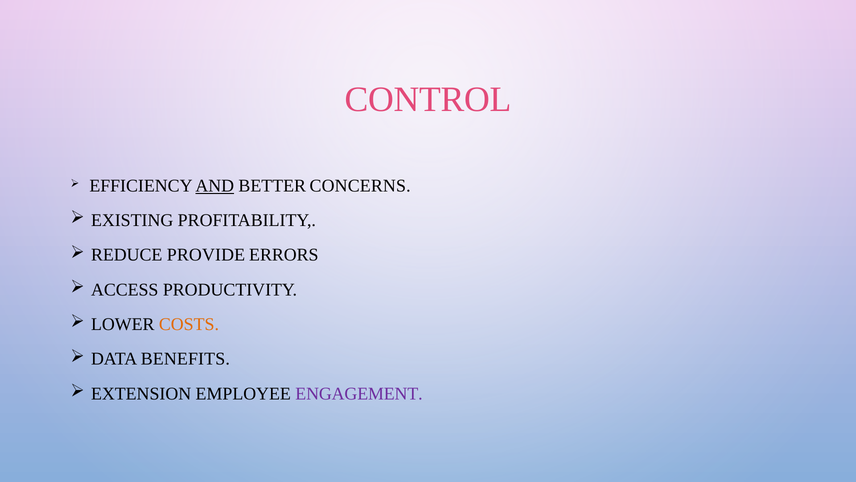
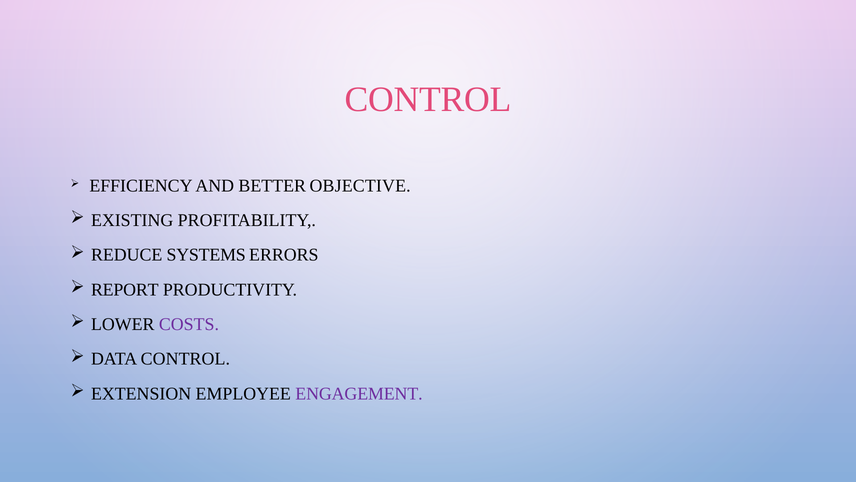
AND underline: present -> none (215, 186)
CONCERNS: CONCERNS -> OBJECTIVE (360, 186)
PROVIDE: PROVIDE -> SYSTEMS (206, 255)
ACCESS: ACCESS -> REPORT (125, 289)
COSTS colour: orange -> purple (189, 324)
DATA BENEFITS: BENEFITS -> CONTROL (185, 359)
